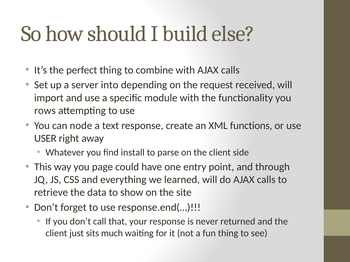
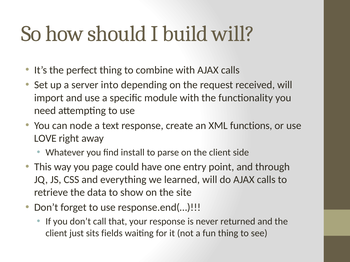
build else: else -> will (233, 34)
rows: rows -> need (45, 111)
USER: USER -> LOVE (45, 139)
much: much -> fields (112, 234)
